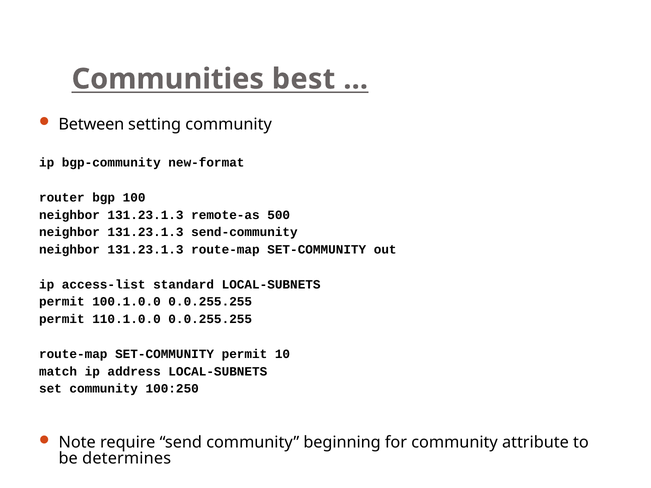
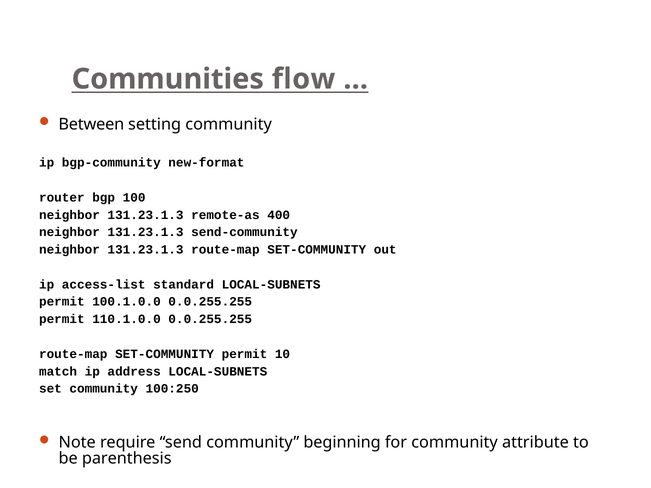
best: best -> flow (304, 79)
500: 500 -> 400 (279, 215)
determines: determines -> parenthesis (127, 458)
